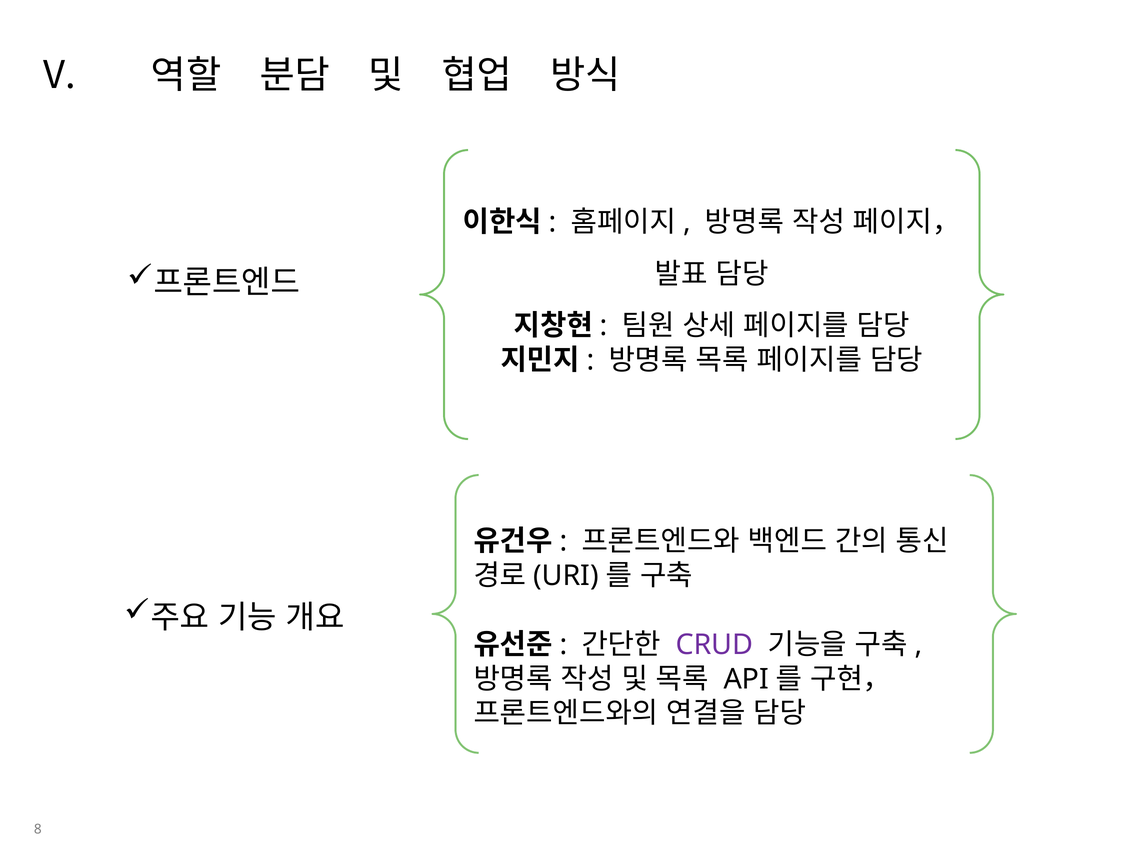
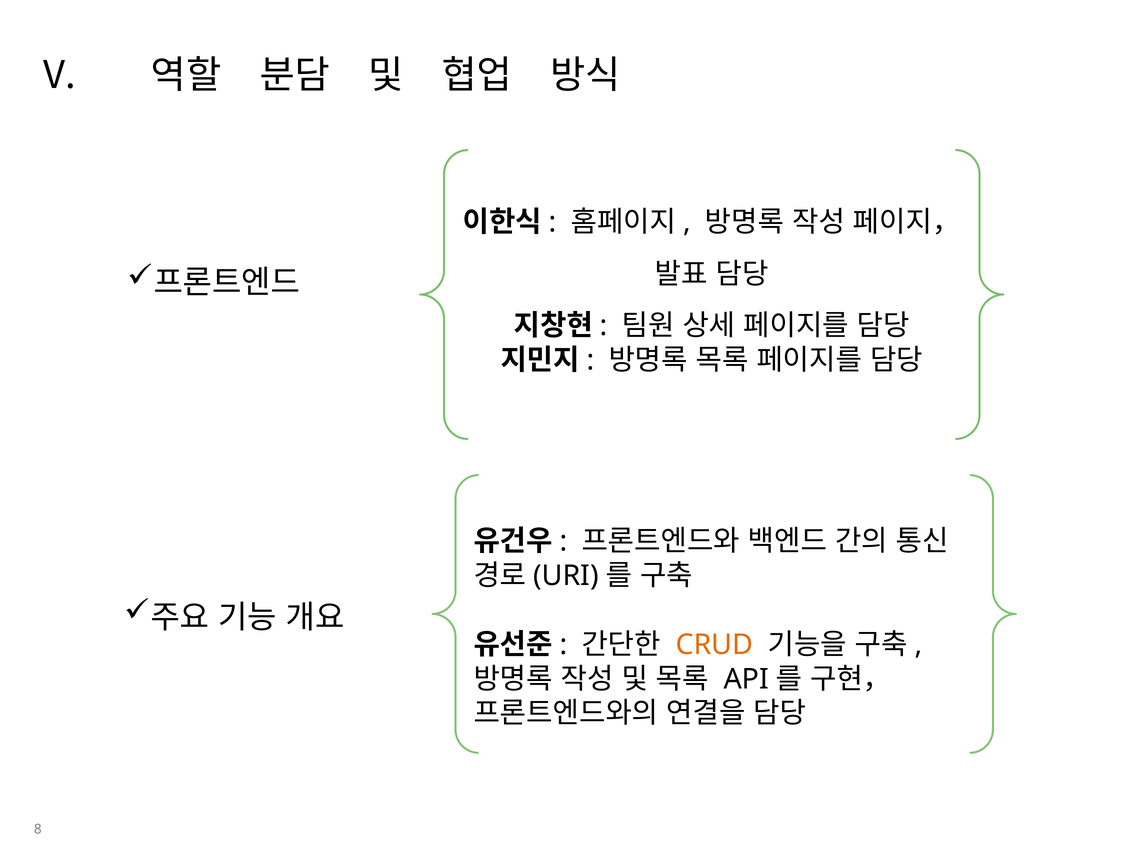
CRUD colour: purple -> orange (714, 645)
